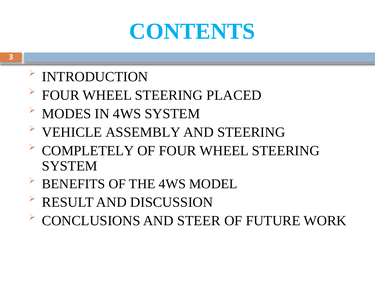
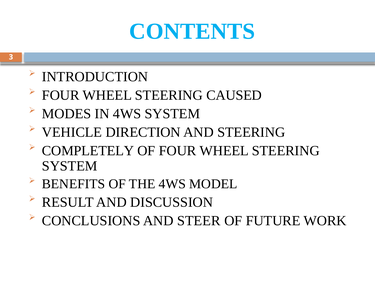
PLACED: PLACED -> CAUSED (234, 95)
ASSEMBLY: ASSEMBLY -> DIRECTION (143, 132)
